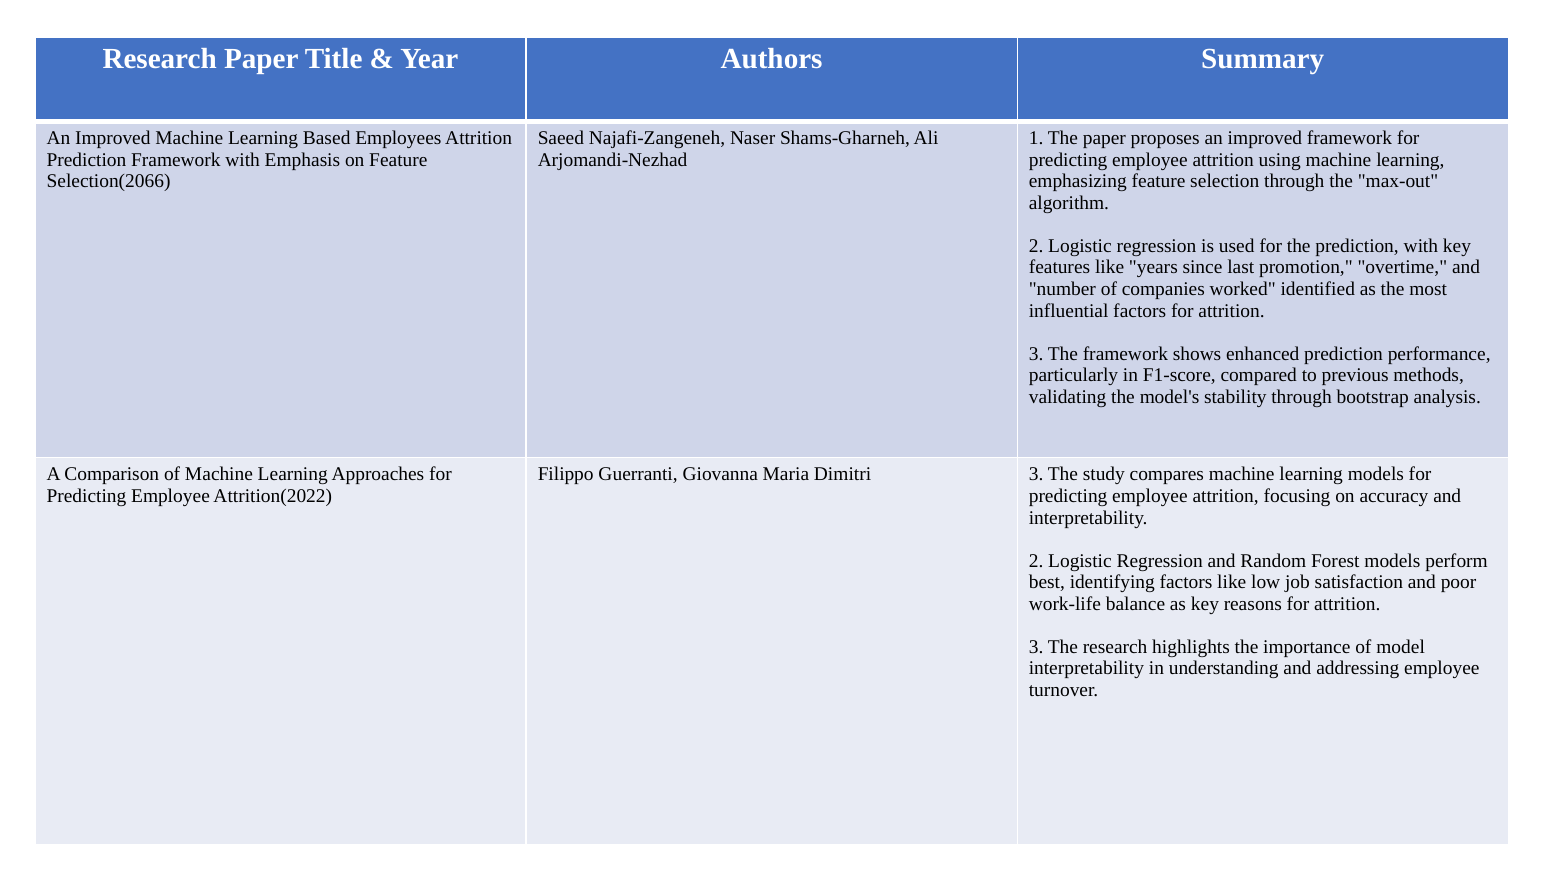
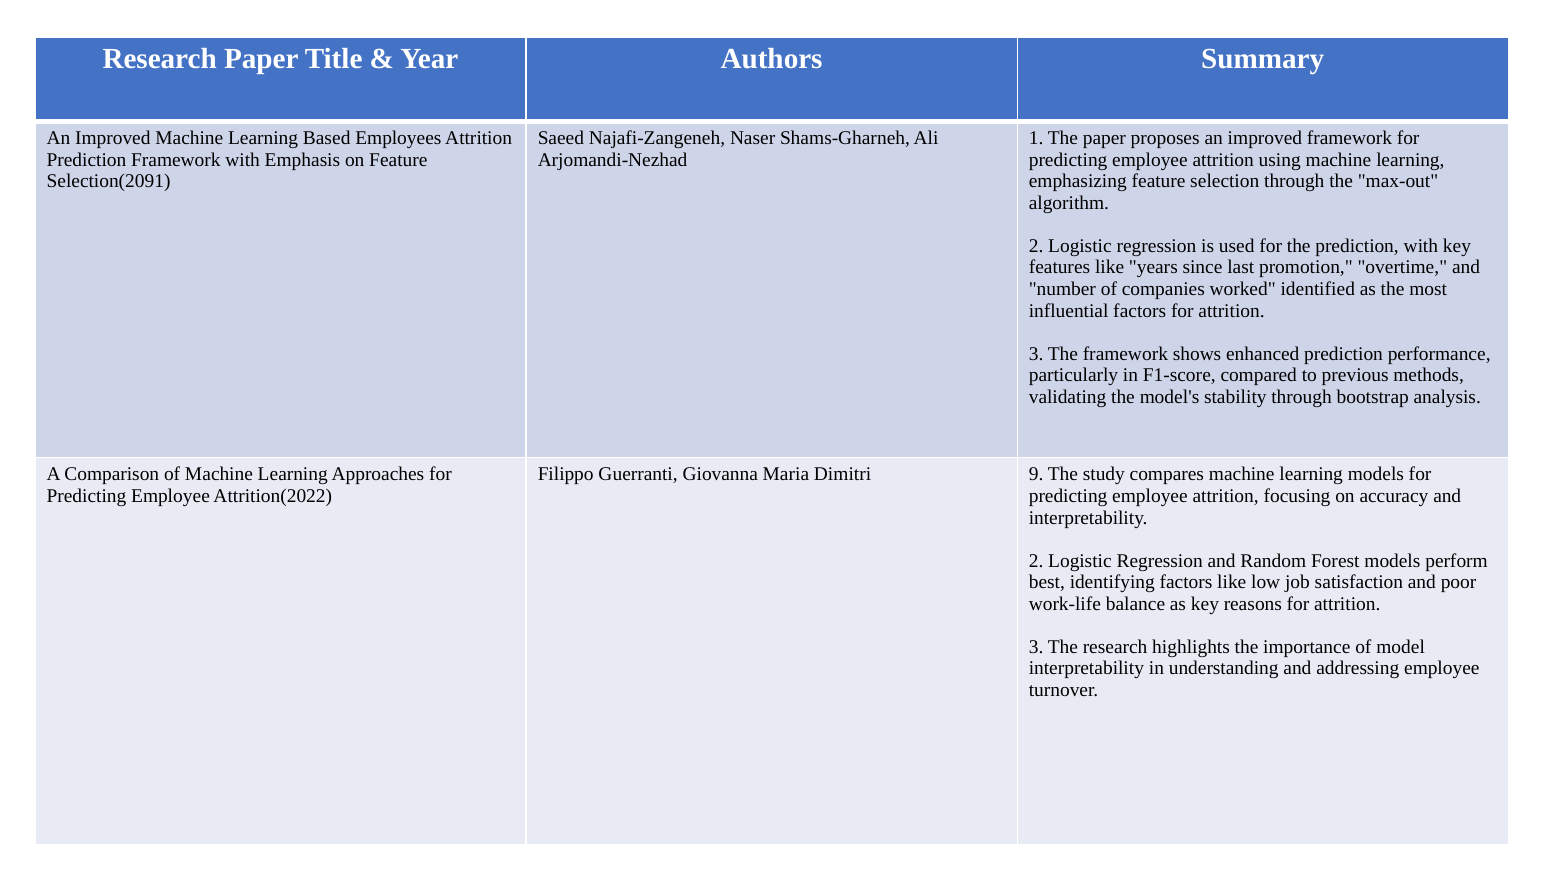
Selection(2066: Selection(2066 -> Selection(2091 (109, 181)
Dimitri 3: 3 -> 9 (1036, 475)
